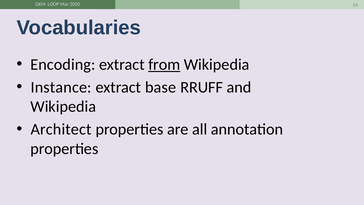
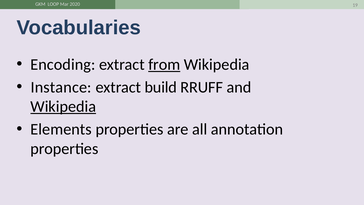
base: base -> build (161, 87)
Wikipedia underline: none -> present (63, 106)
Architect: Architect -> Elements (61, 129)
